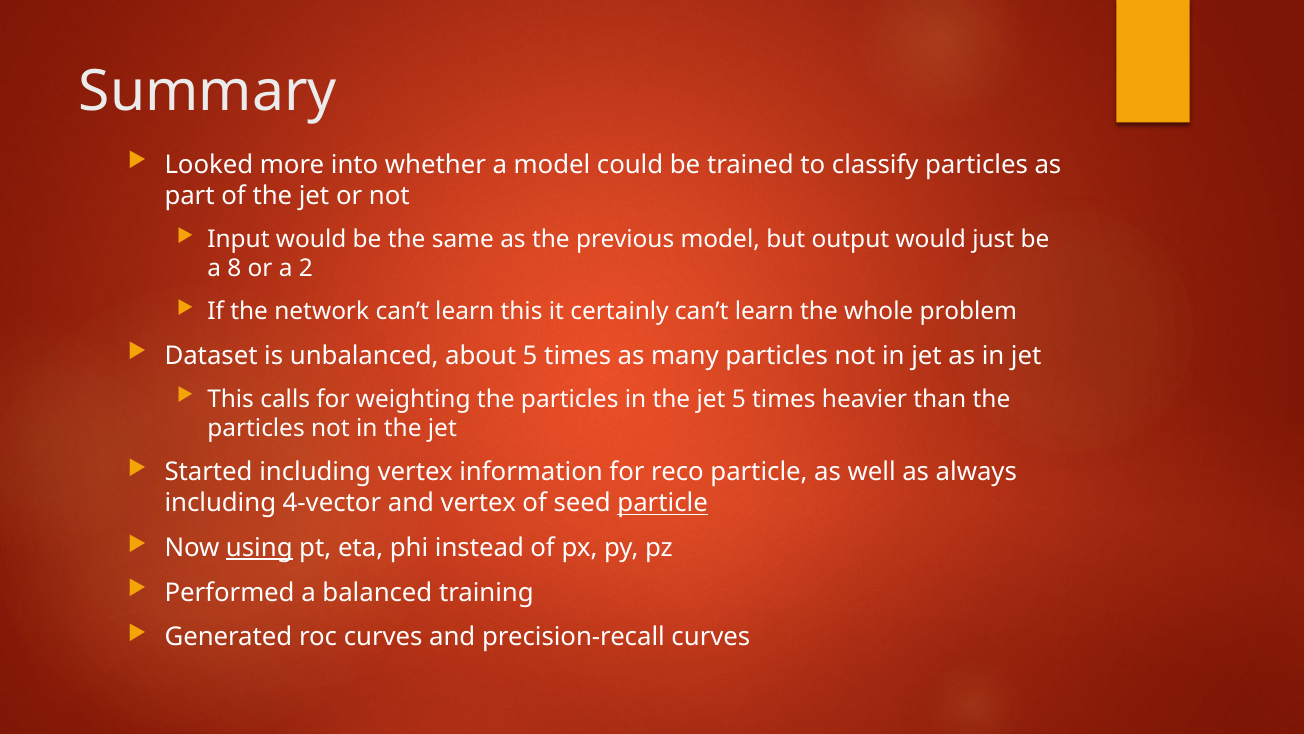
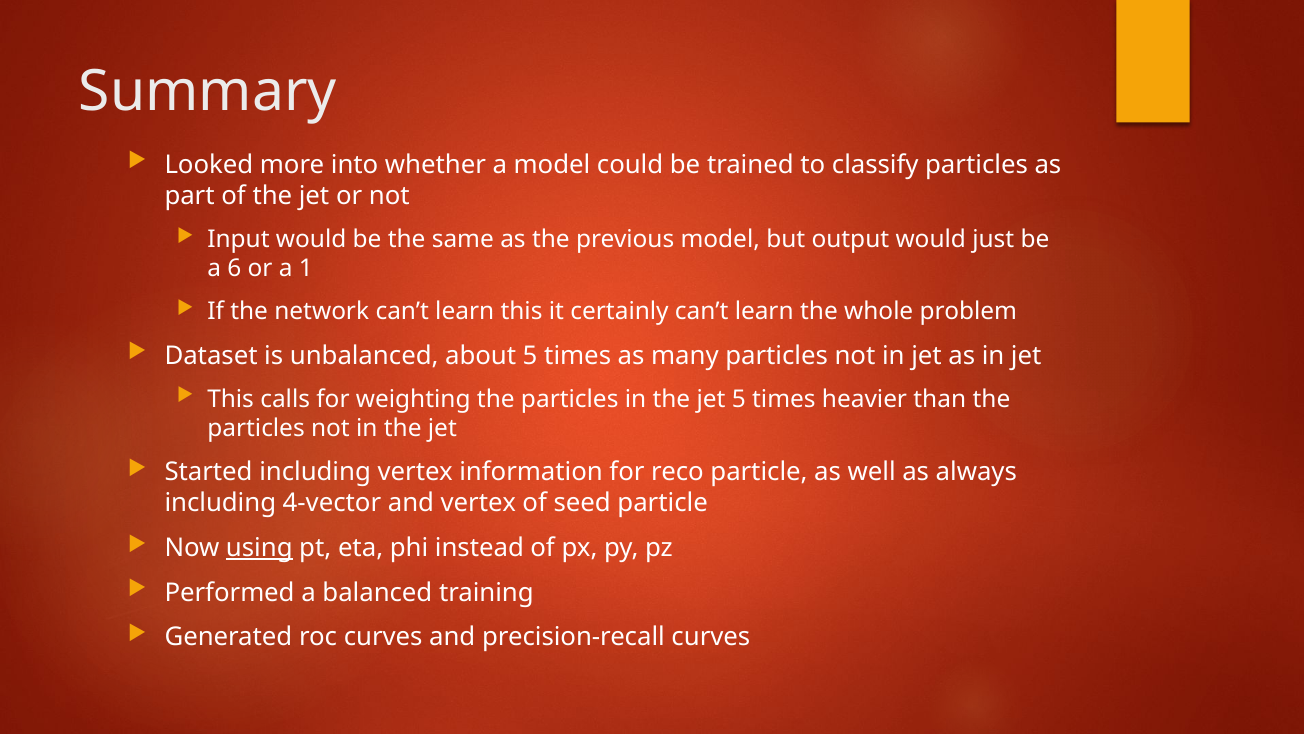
8: 8 -> 6 (234, 269)
2: 2 -> 1 (306, 269)
particle underline: present -> none (663, 503)
